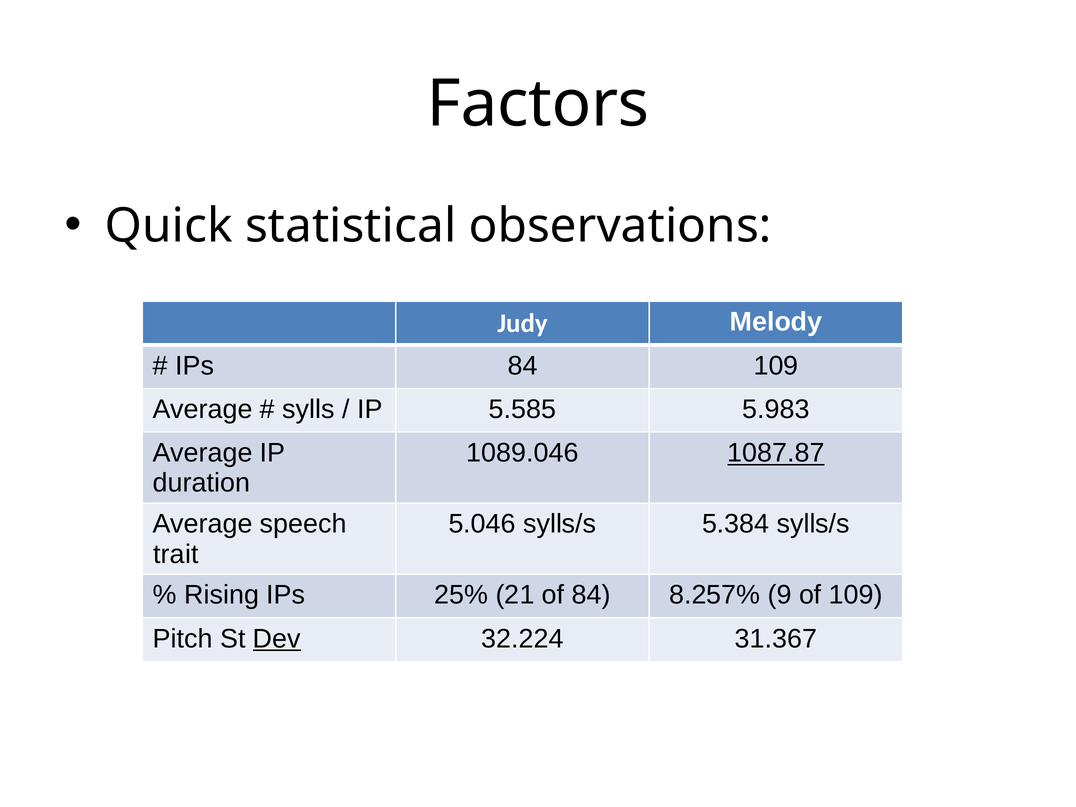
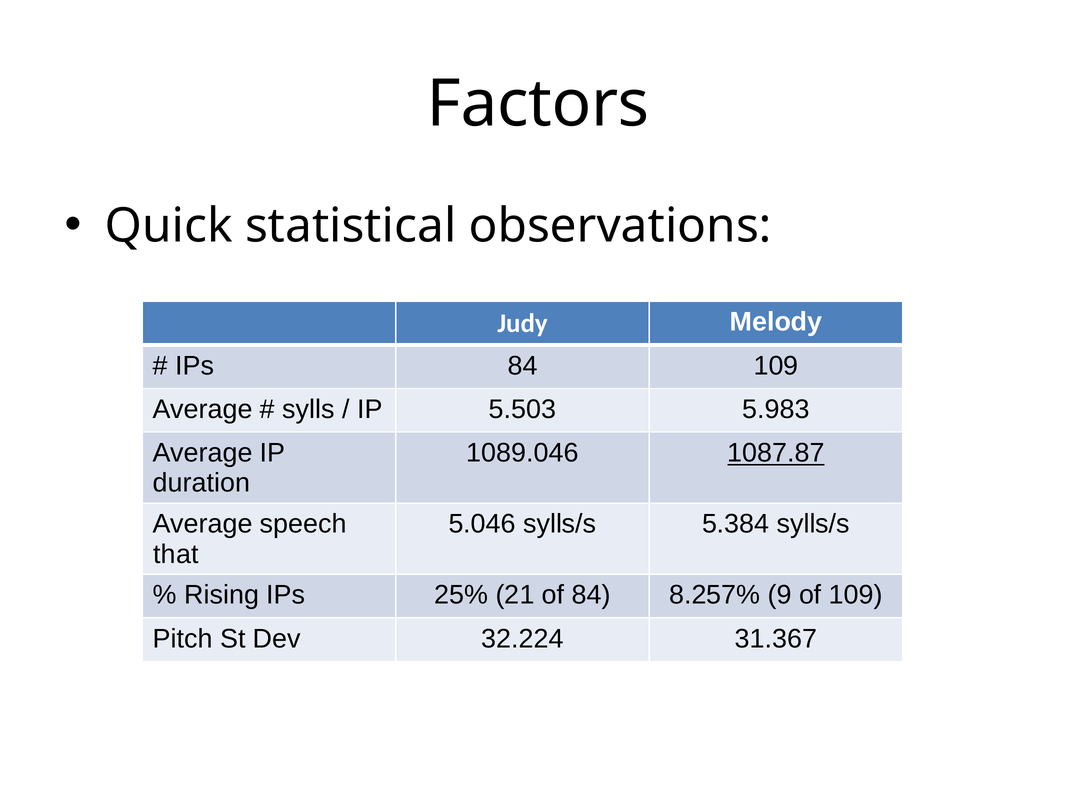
5.585: 5.585 -> 5.503 (522, 409)
trait: trait -> that (176, 554)
Dev underline: present -> none (277, 639)
